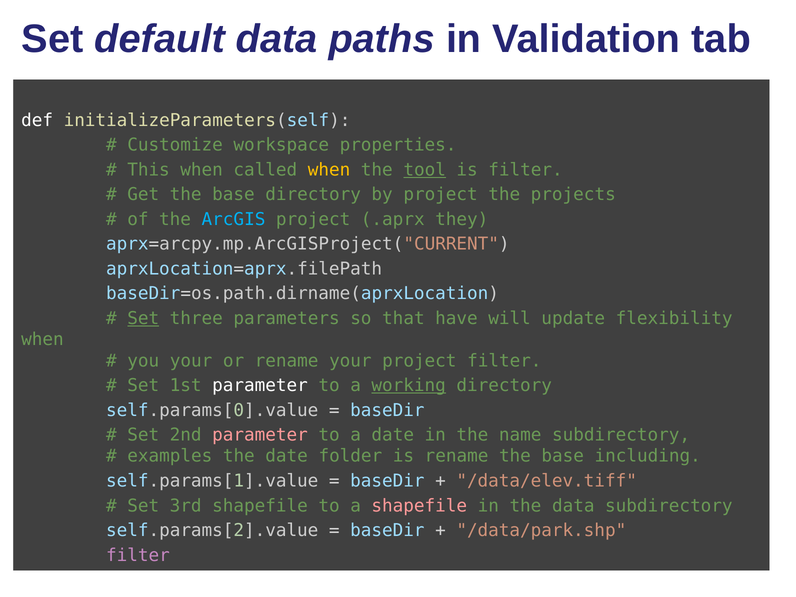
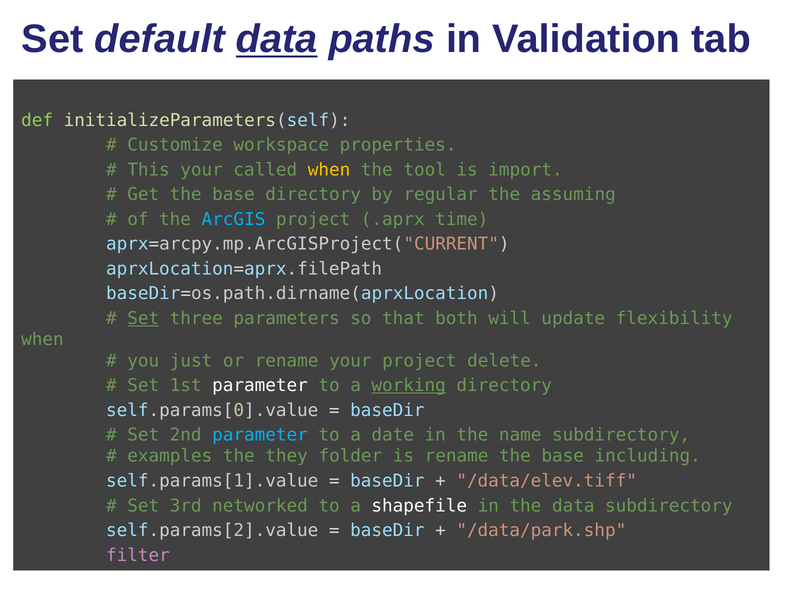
data underline: none -> present (277, 39)
def colour: white -> light green (37, 120)
This when: when -> your (202, 170)
tool underline: present -> none (425, 170)
is filter: filter -> import (526, 170)
by project: project -> regular (441, 194)
projects: projects -> assuming (573, 194)
they: they -> time (462, 219)
have: have -> both (456, 318)
you your: your -> just (191, 361)
project filter: filter -> delete (504, 361)
parameter colour: pink -> light blue (260, 435)
the date: date -> they (287, 456)
3rd shapefile: shapefile -> networked (260, 506)
shapefile colour: pink -> white (419, 506)
